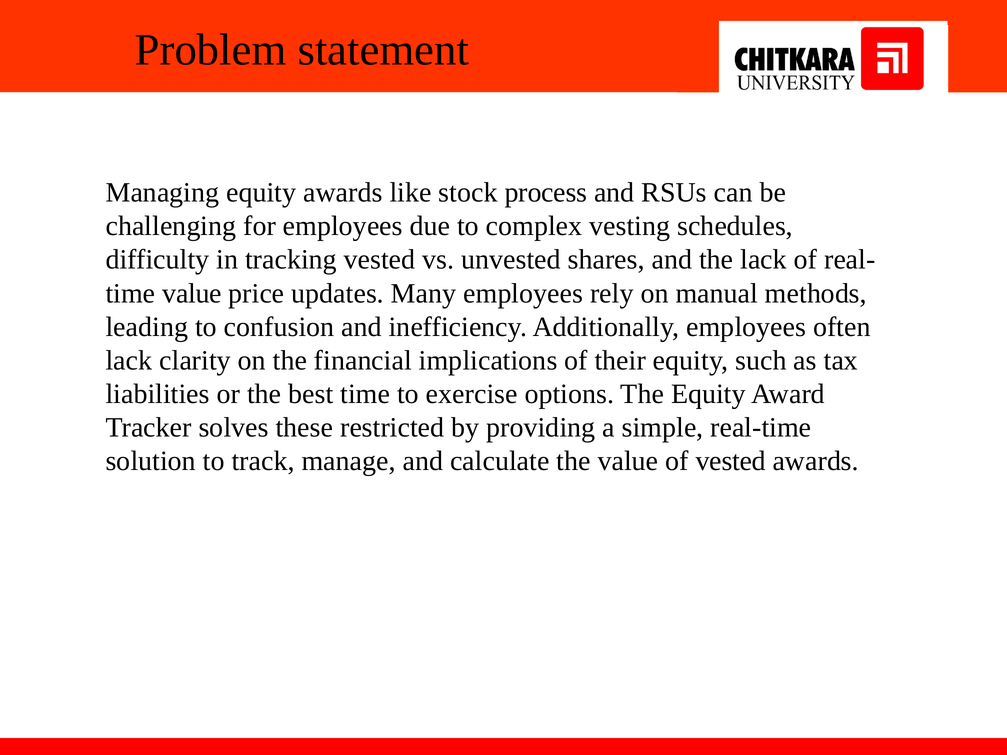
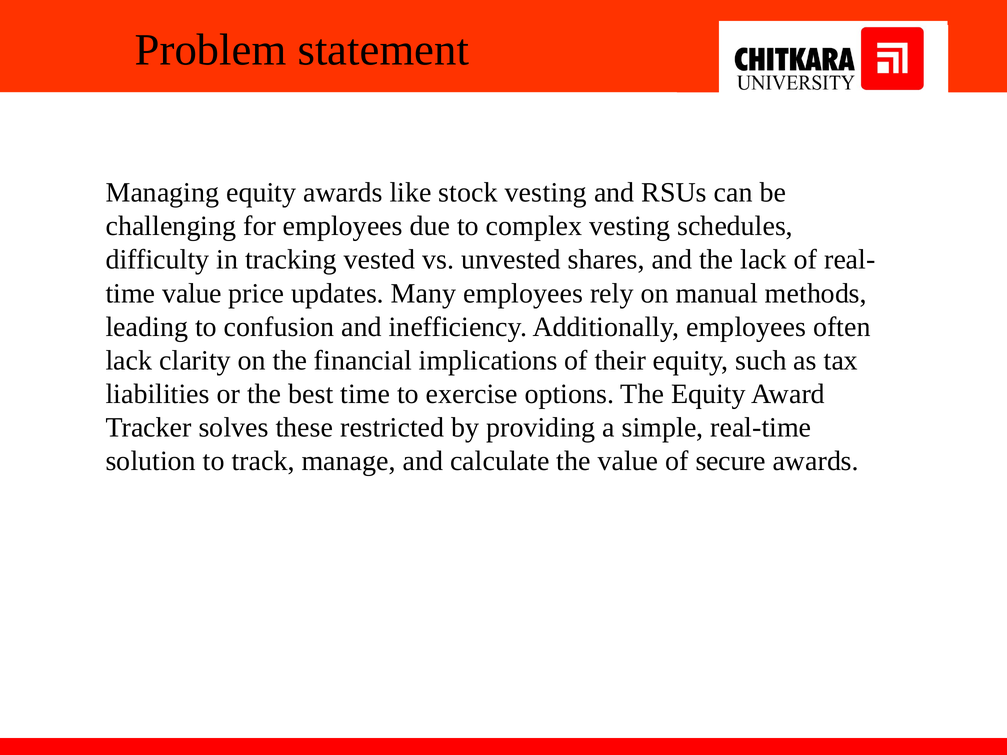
stock process: process -> vesting (546, 193)
of vested: vested -> secure (731, 461)
